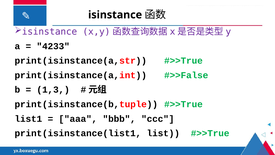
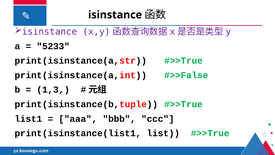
4233: 4233 -> 5233 (53, 46)
